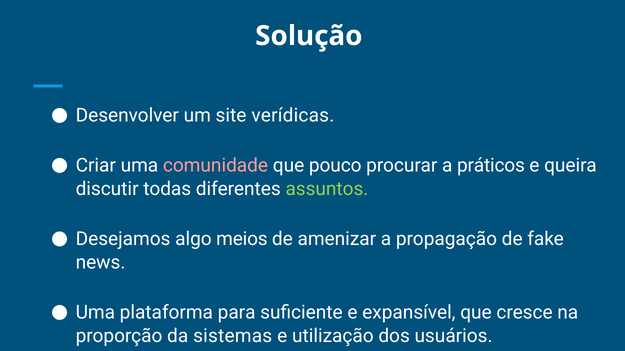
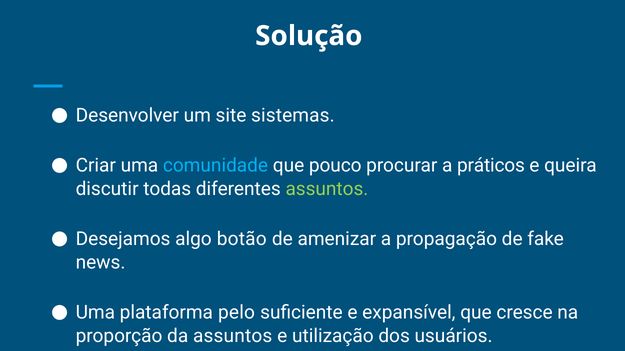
verídicas: verídicas -> sistemas (293, 116)
comunidade colour: pink -> light blue (215, 166)
meios: meios -> botão (242, 239)
para: para -> pelo (237, 313)
da sistemas: sistemas -> assuntos (233, 337)
